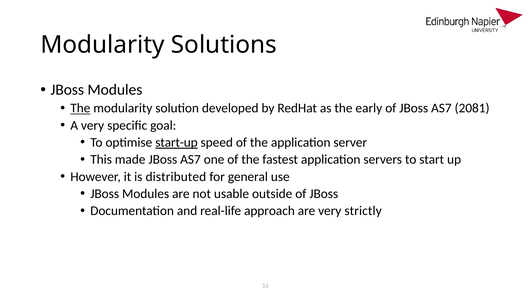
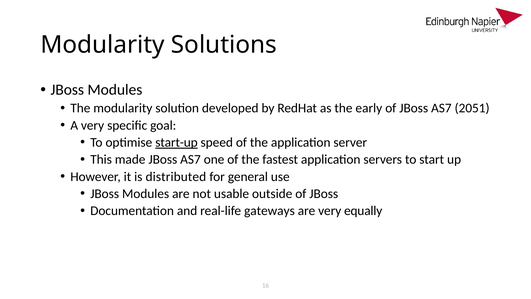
The underline: present -> none (80, 108)
2081: 2081 -> 2051 (472, 108)
approach: approach -> gateways (269, 211)
strictly: strictly -> equally (363, 211)
